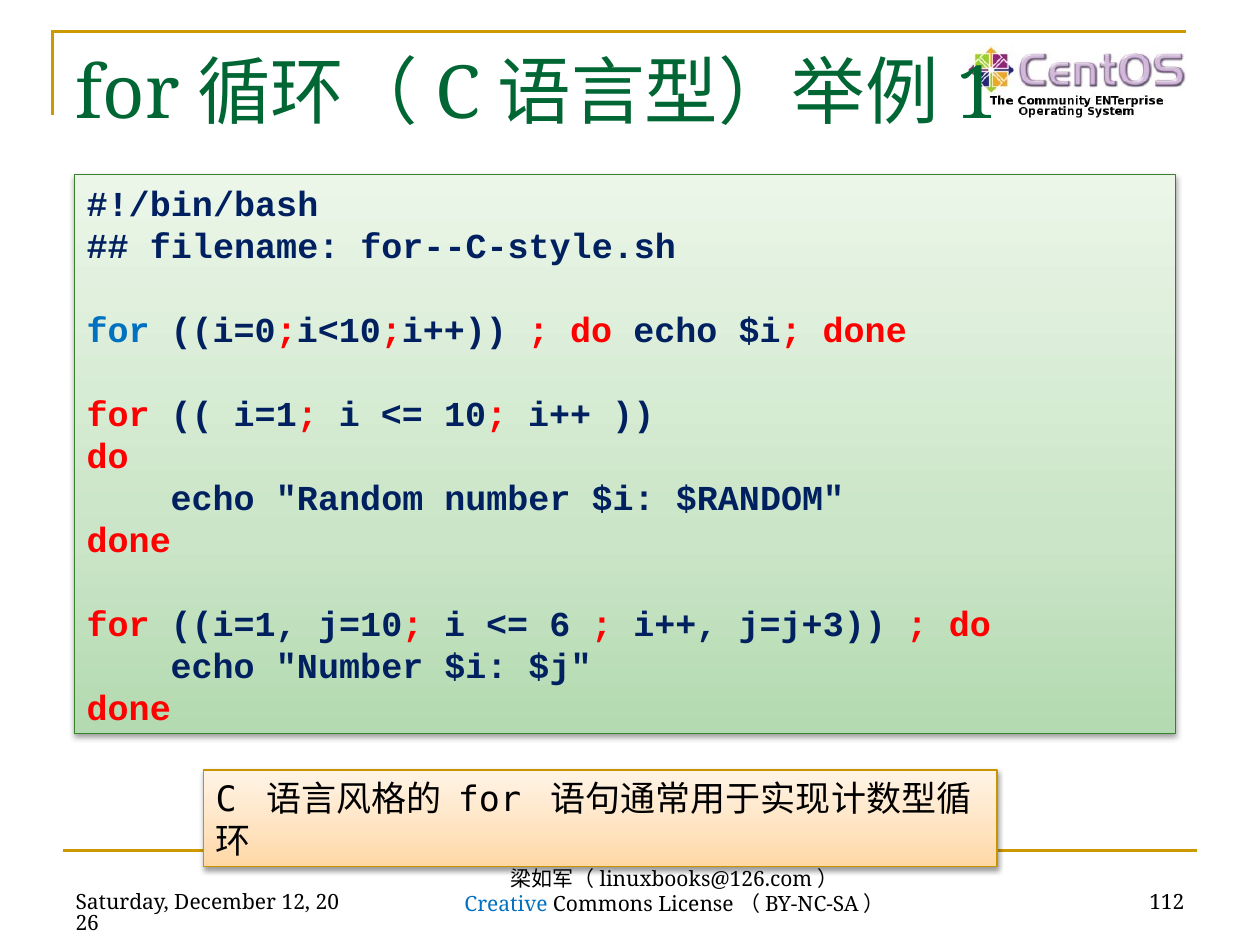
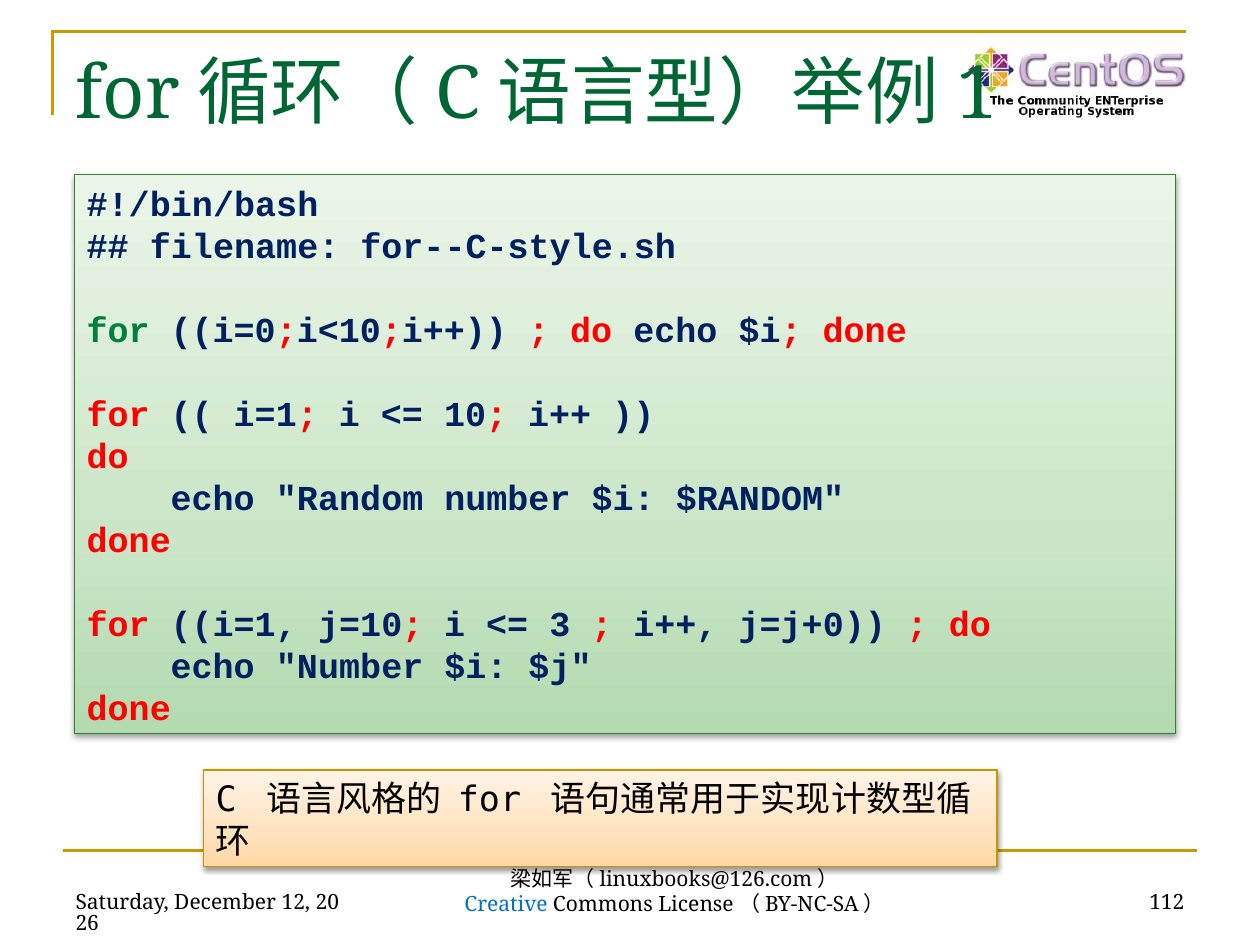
for colour: blue -> green (118, 331)
6: 6 -> 3 (560, 625)
j=j+3: j=j+3 -> j=j+0 (812, 625)
